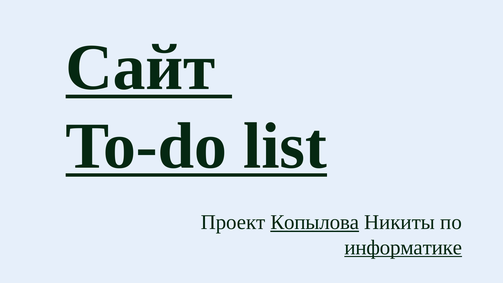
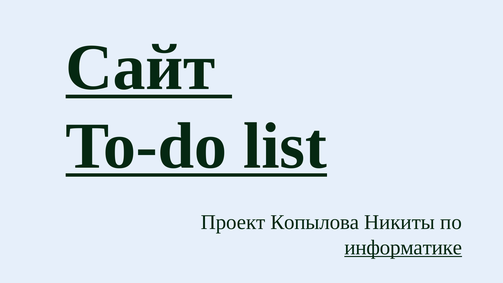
Копылова underline: present -> none (315, 222)
